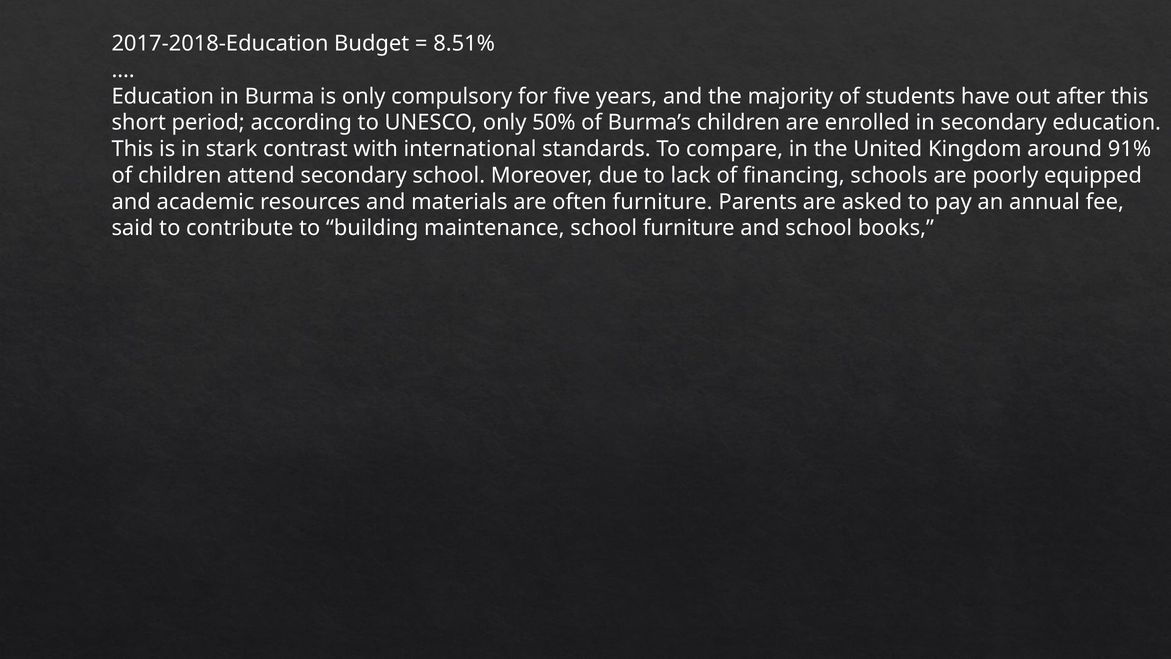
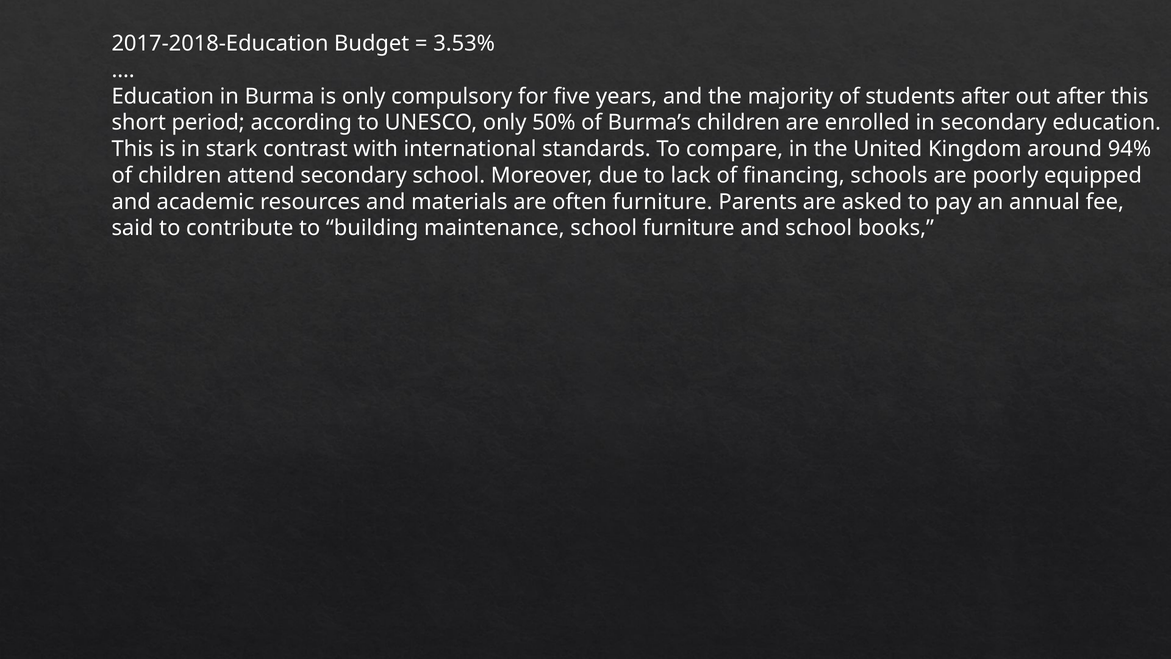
8.51%: 8.51% -> 3.53% (464, 44)
students have: have -> after (985, 96)
91%: 91% -> 94% (1129, 149)
